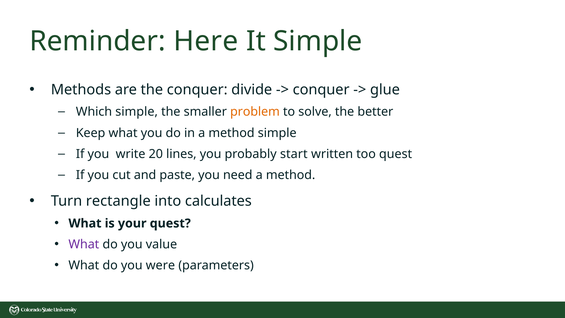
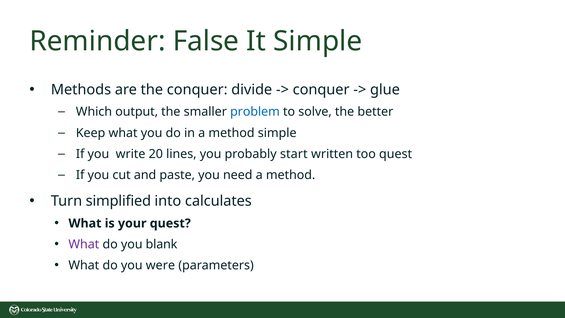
Here: Here -> False (206, 41)
Which simple: simple -> output (137, 112)
problem colour: orange -> blue (255, 112)
rectangle: rectangle -> simplified (118, 201)
value: value -> blank (162, 244)
